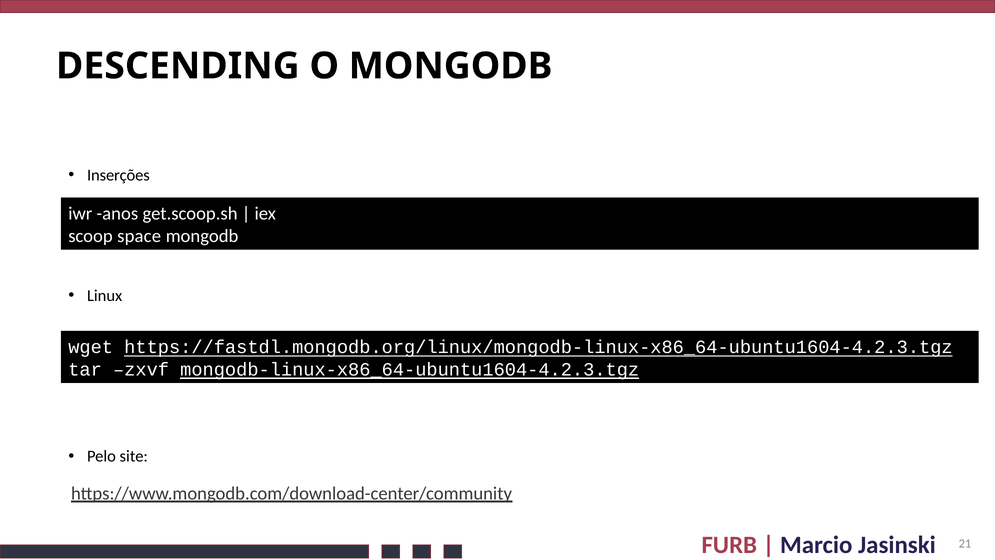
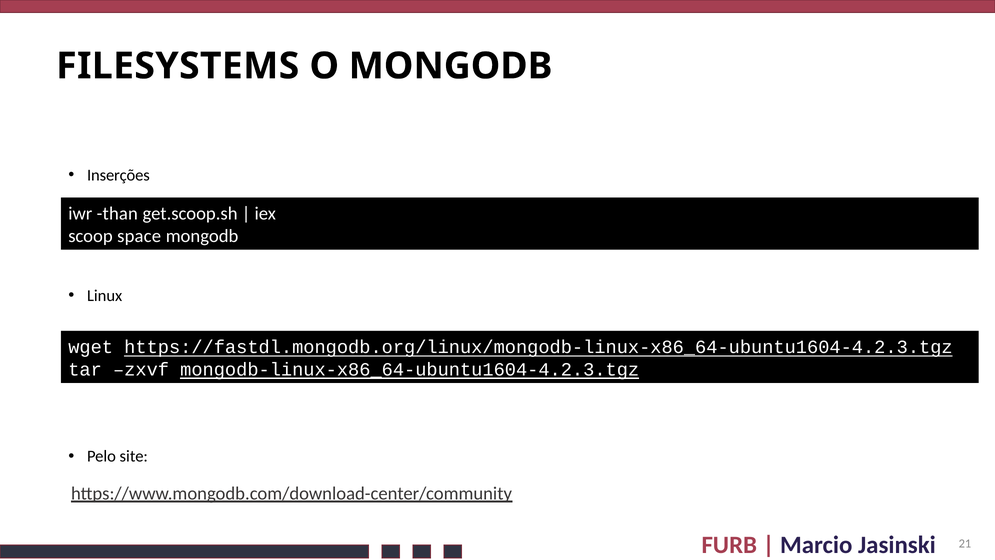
DESCENDING: DESCENDING -> FILESYSTEMS (178, 66)
anos: anos -> than (117, 214)
